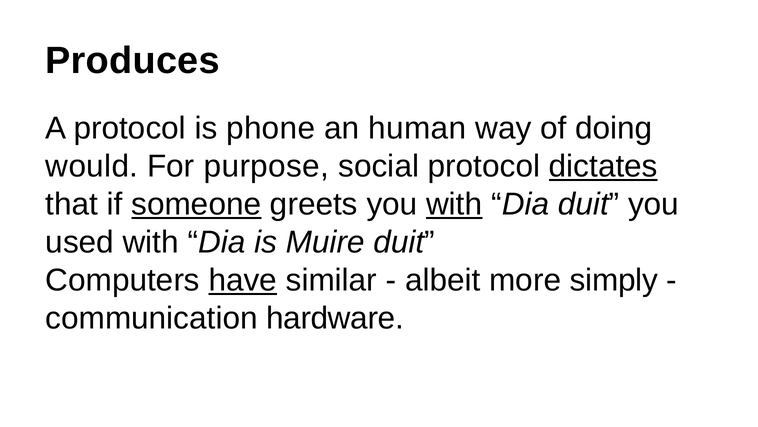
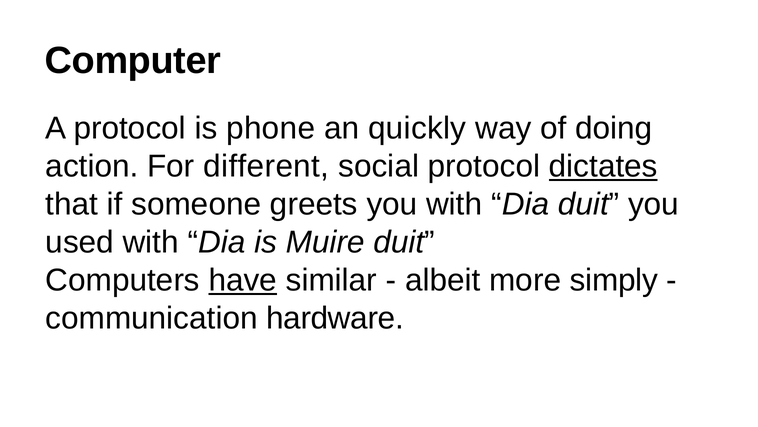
Produces: Produces -> Computer (133, 60)
human: human -> quickly (417, 128)
would: would -> action (92, 166)
purpose: purpose -> different (266, 166)
someone underline: present -> none (196, 204)
with underline: present -> none (454, 204)
